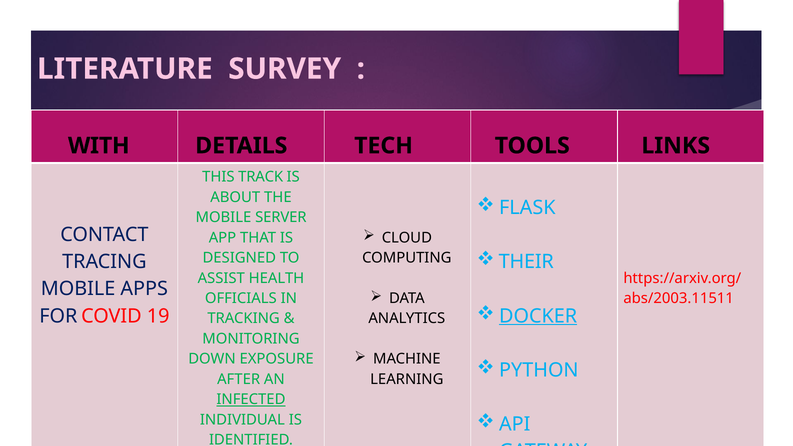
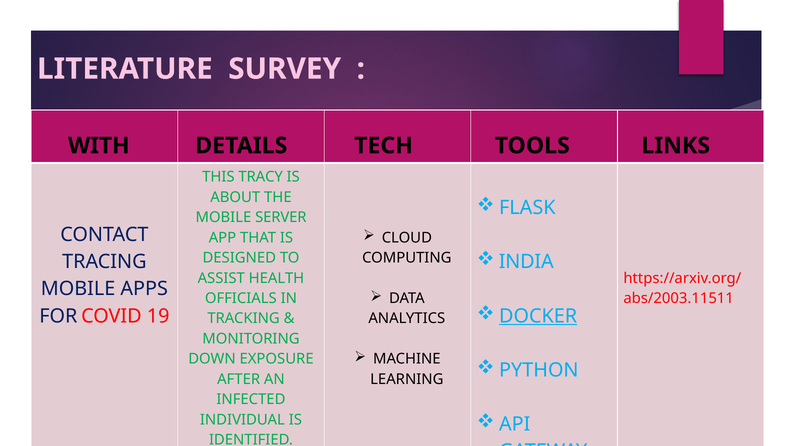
TRACK: TRACK -> TRACY (261, 177)
THEIR: THEIR -> INDIA (526, 262)
INFECTED underline: present -> none (251, 400)
